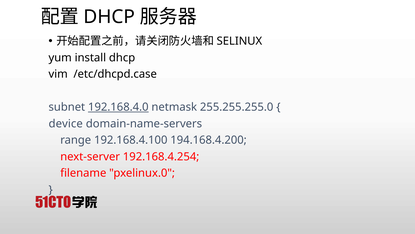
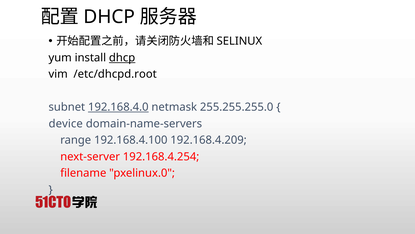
dhcp underline: none -> present (122, 58)
/etc/dhcpd.case: /etc/dhcpd.case -> /etc/dhcpd.root (115, 74)
194.168.4.200: 194.168.4.200 -> 192.168.4.209 (209, 140)
